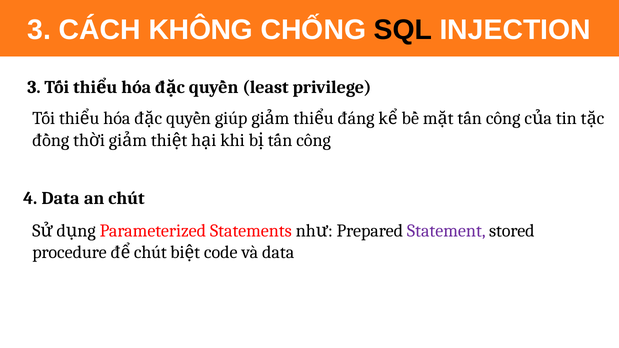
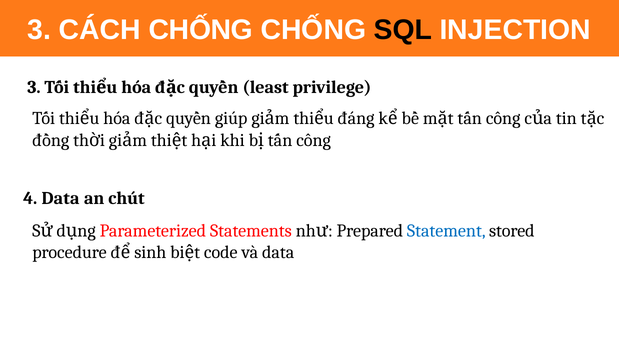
CÁCH KHÔNG: KHÔNG -> CHỐNG (201, 30)
Statement colour: purple -> blue (446, 231)
chút: chút -> sinh (150, 253)
